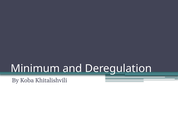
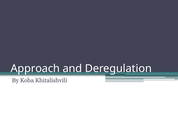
Minimum: Minimum -> Approach (35, 69)
